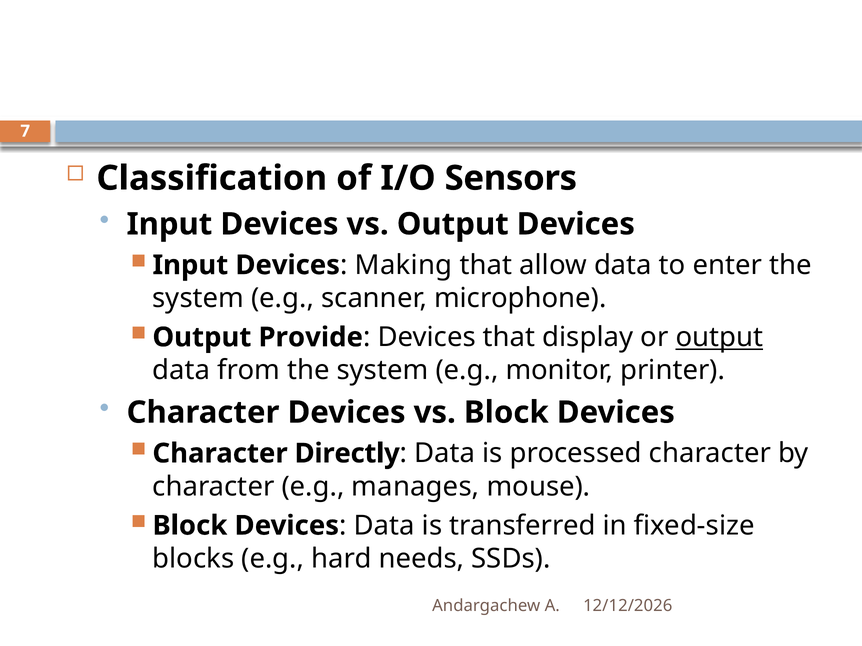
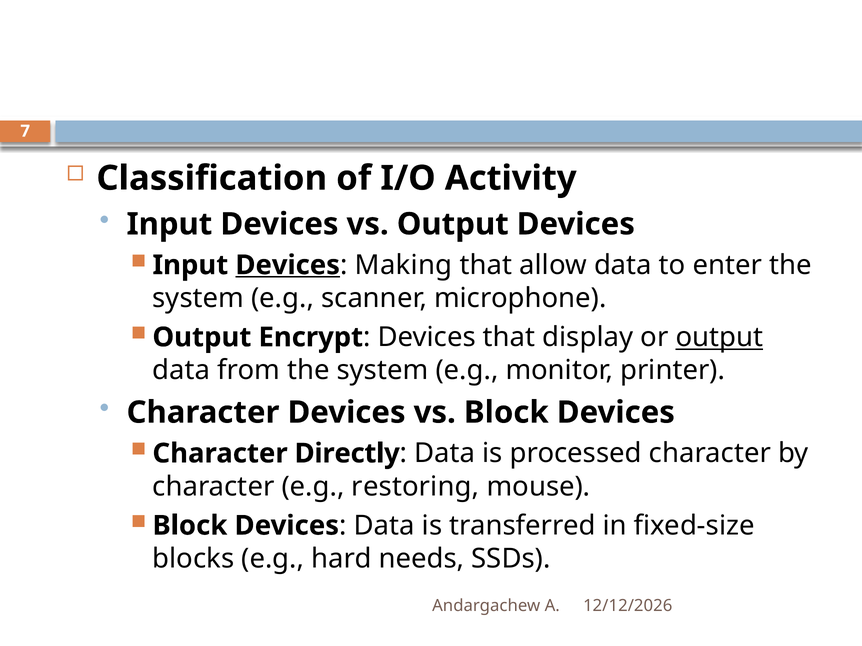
Sensors: Sensors -> Activity (511, 178)
Devices underline: none -> present (288, 265)
Provide: Provide -> Encrypt (311, 338)
manages: manages -> restoring (415, 487)
